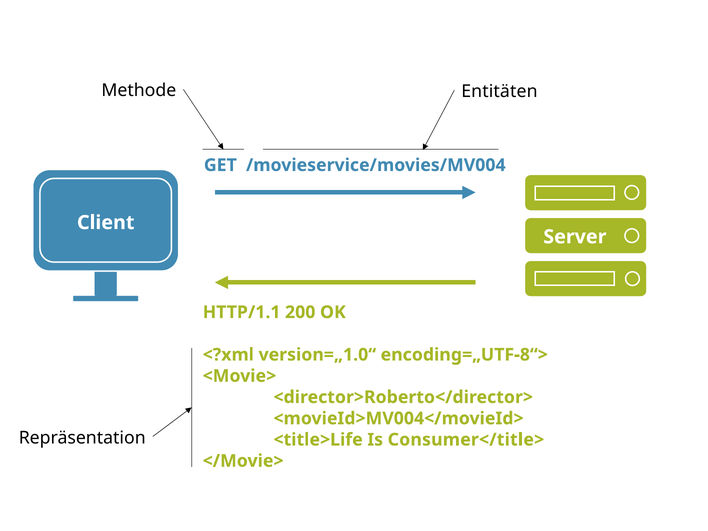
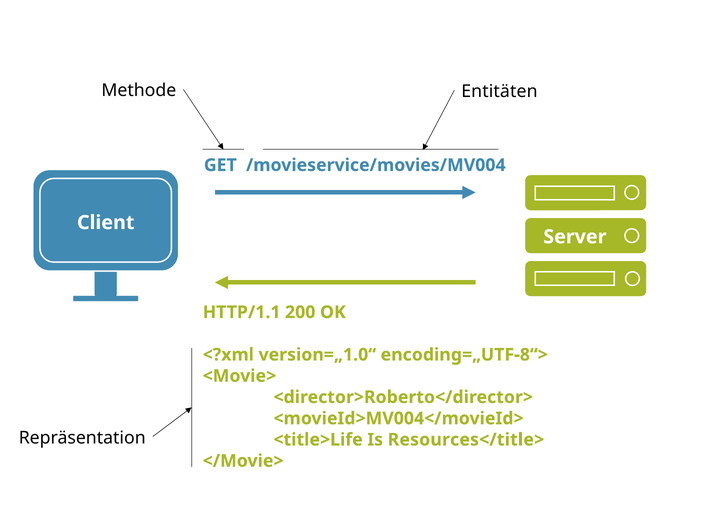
Consumer</title>: Consumer</title> -> Resources</title> (466, 440)
